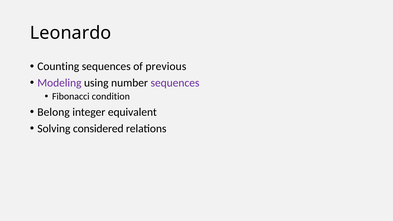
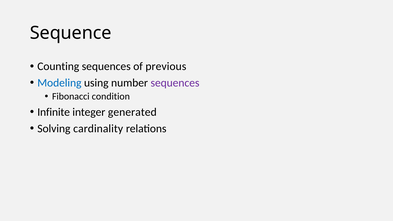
Leonardo: Leonardo -> Sequence (71, 33)
Modeling colour: purple -> blue (59, 83)
Belong: Belong -> Infinite (54, 112)
equivalent: equivalent -> generated (132, 112)
considered: considered -> cardinality (98, 129)
